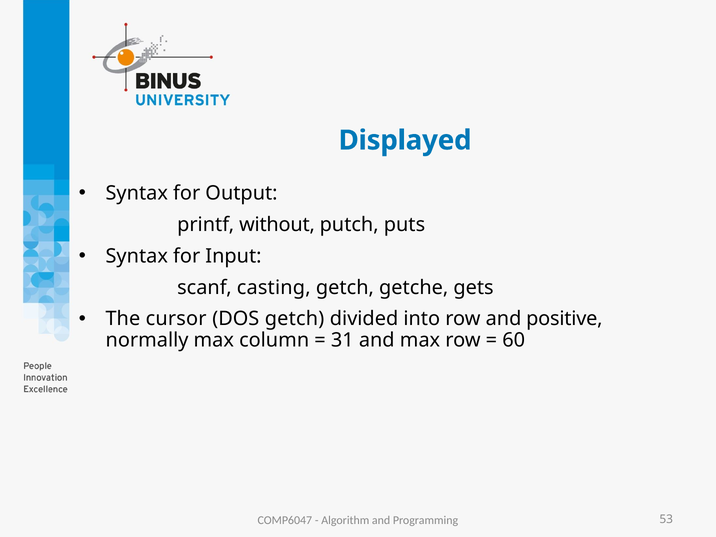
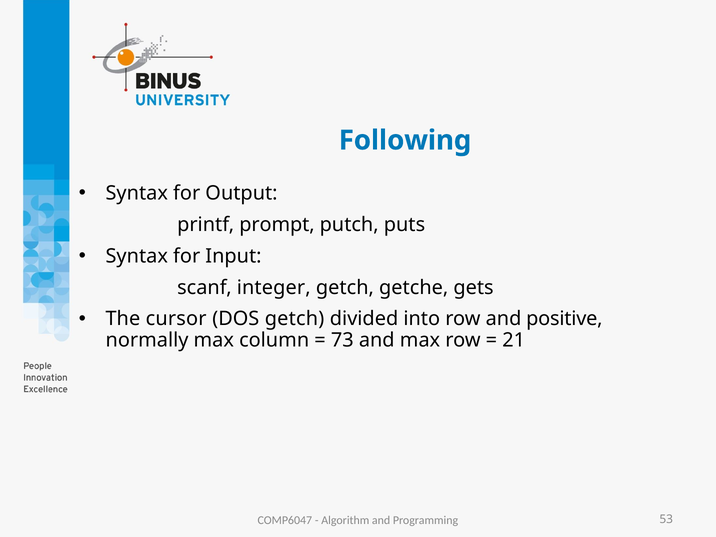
Displayed: Displayed -> Following (405, 140)
without: without -> prompt (277, 225)
casting: casting -> integer (274, 287)
31: 31 -> 73 (342, 340)
60: 60 -> 21 (514, 340)
